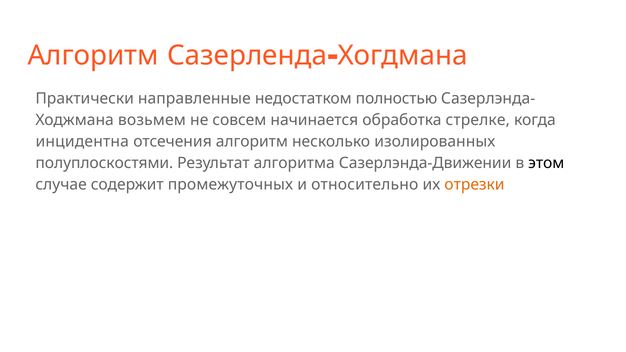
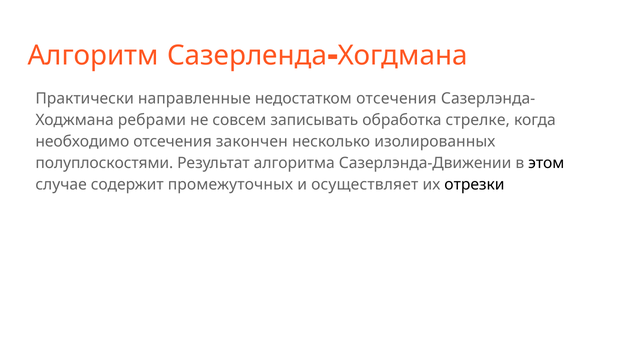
недостатком полностью: полностью -> отсечения (396, 98)
возьмем: возьмем -> ребрами (152, 120)
начинается: начинается -> записывать (314, 120)
инцидентна: инцидентна -> необходимо (82, 142)
отсечения алгоритм: алгоритм -> закончен (252, 142)
относительно: относительно -> осуществляет (365, 185)
отрезки colour: orange -> black (474, 185)
